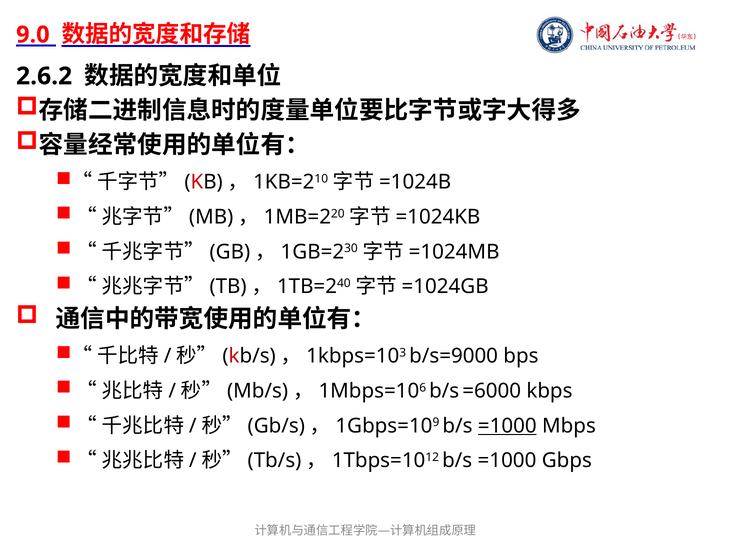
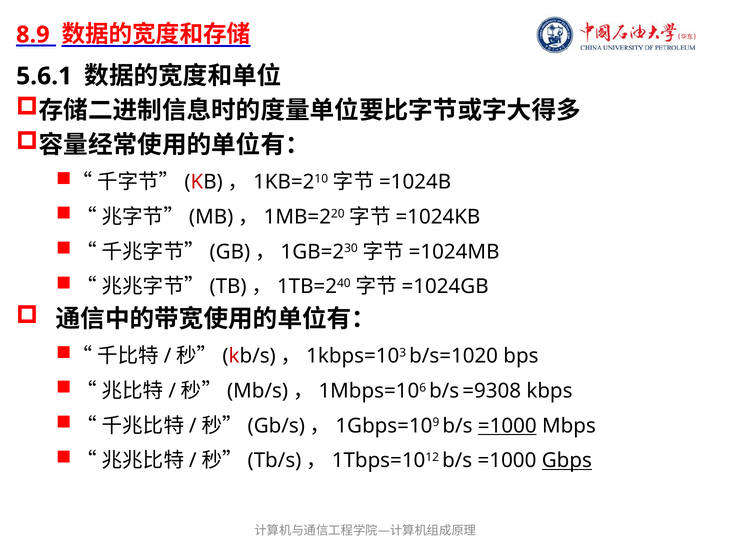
9.0: 9.0 -> 8.9 (33, 35)
2.6.2: 2.6.2 -> 5.6.1 (44, 76)
b/s=9000: b/s=9000 -> b/s=1020 (454, 356)
=6000: =6000 -> =9308 (492, 391)
Gbps underline: none -> present (567, 461)
